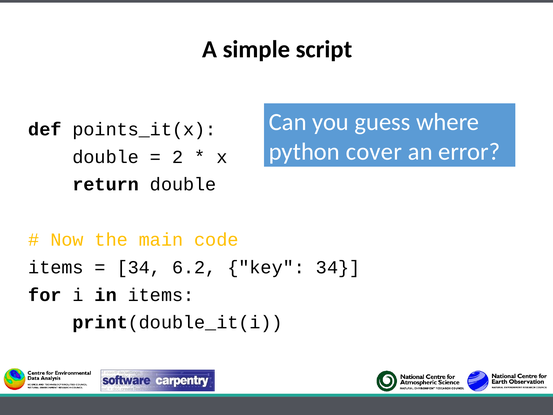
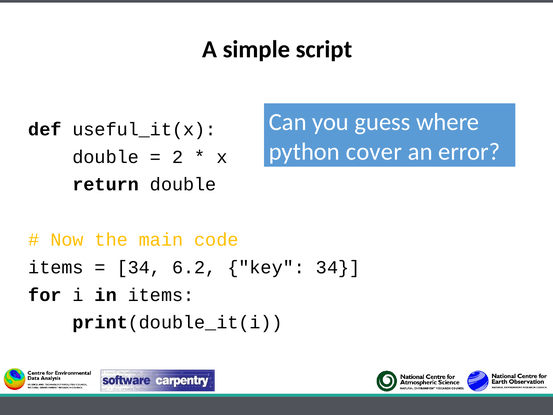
points_it(x: points_it(x -> useful_it(x (144, 129)
